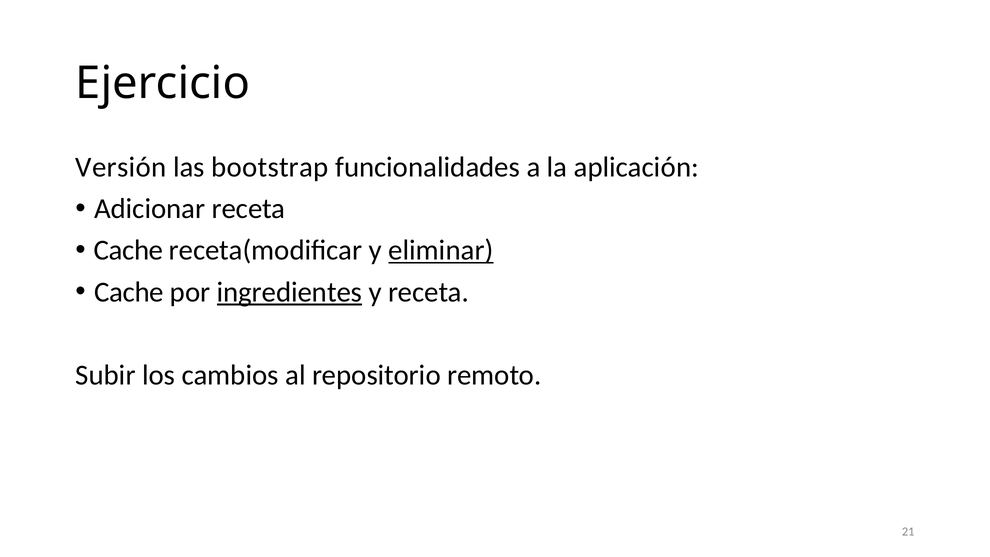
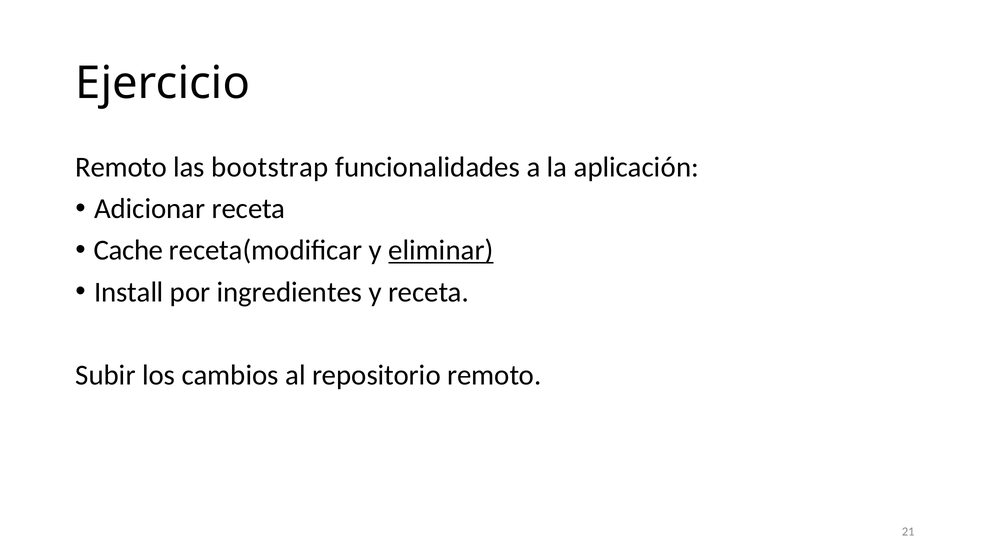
Versión: Versión -> Remoto (121, 167)
Cache: Cache -> Install (129, 292)
ingredientes underline: present -> none (290, 292)
